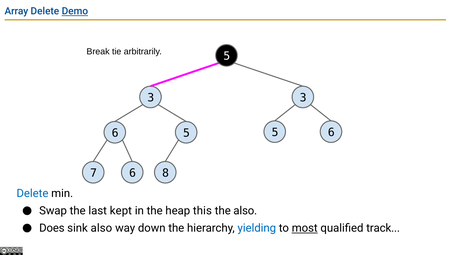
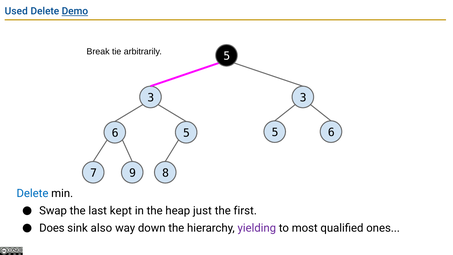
Array: Array -> Used (16, 11)
7 6: 6 -> 9 (133, 173)
this: this -> just (202, 211)
the also: also -> first (245, 211)
yielding colour: blue -> purple (257, 228)
most underline: present -> none (305, 228)
track: track -> ones (383, 228)
